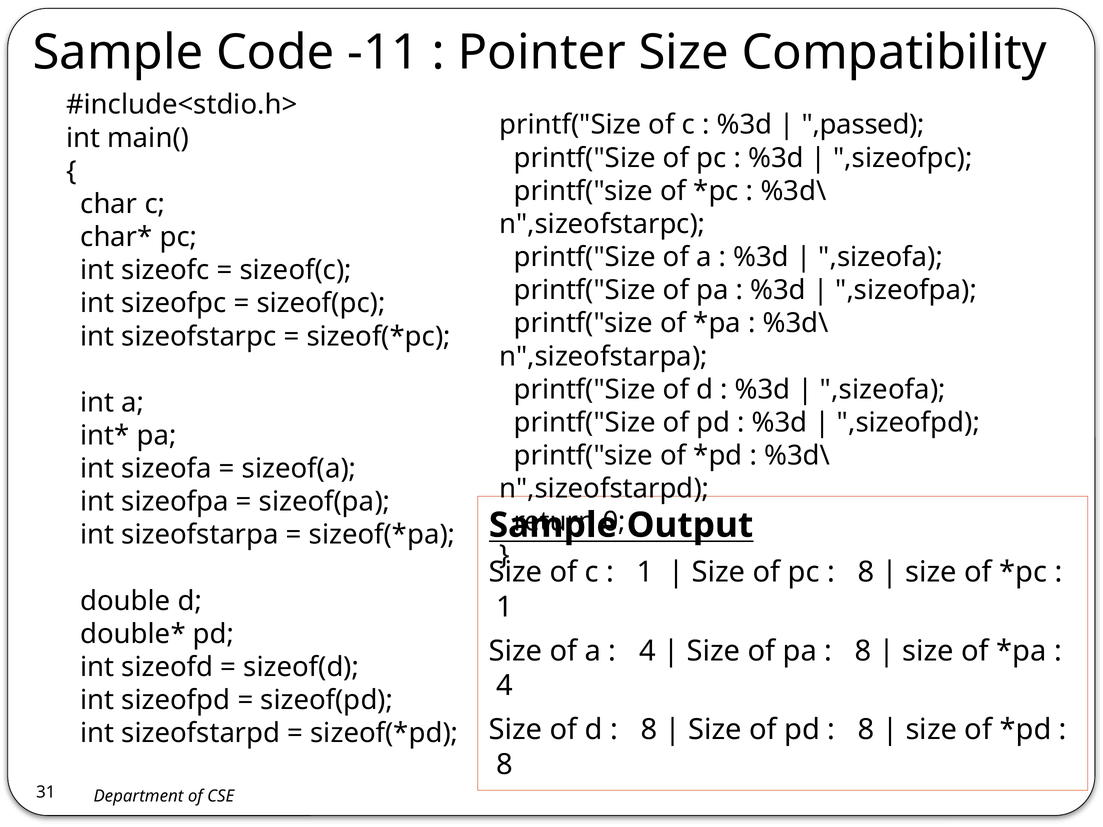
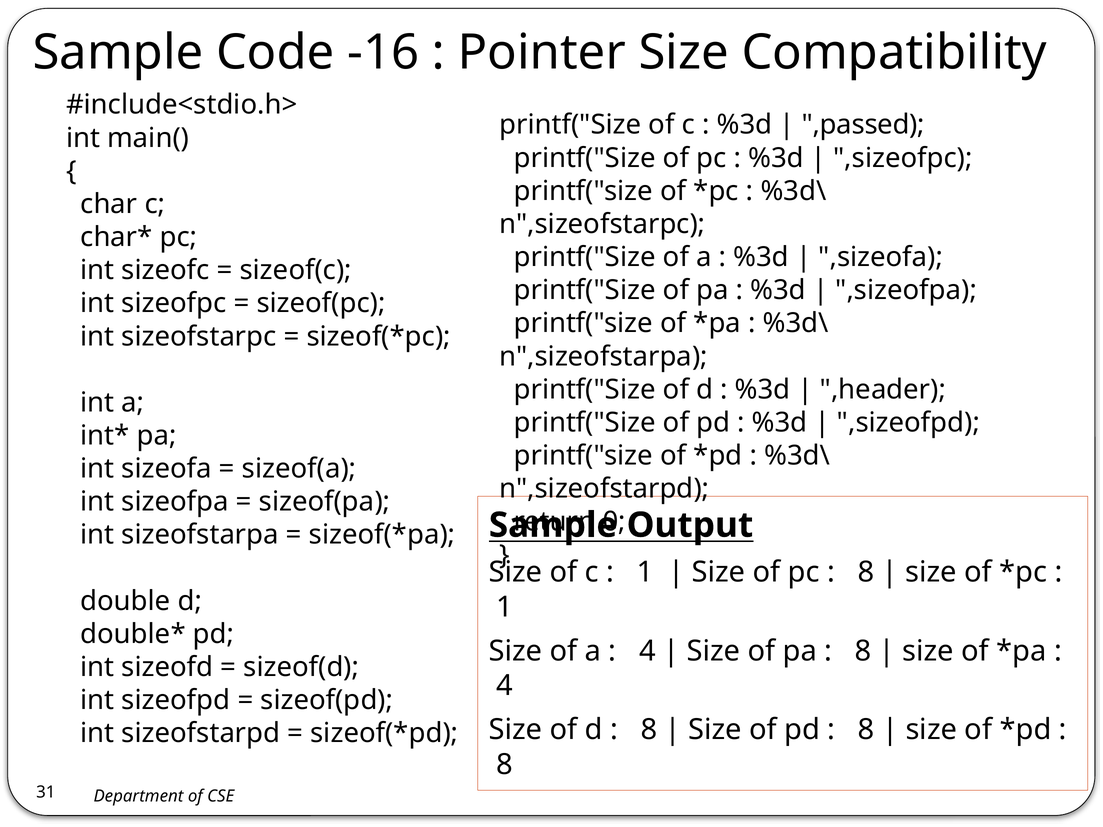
-11: -11 -> -16 (383, 53)
,sizeofa: ,sizeofa -> ,header (883, 390)
